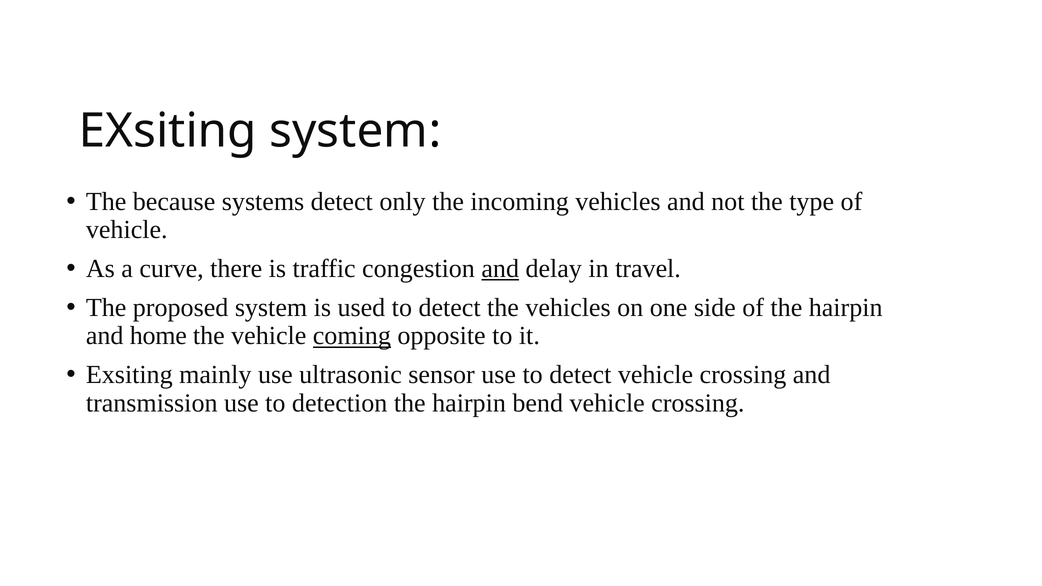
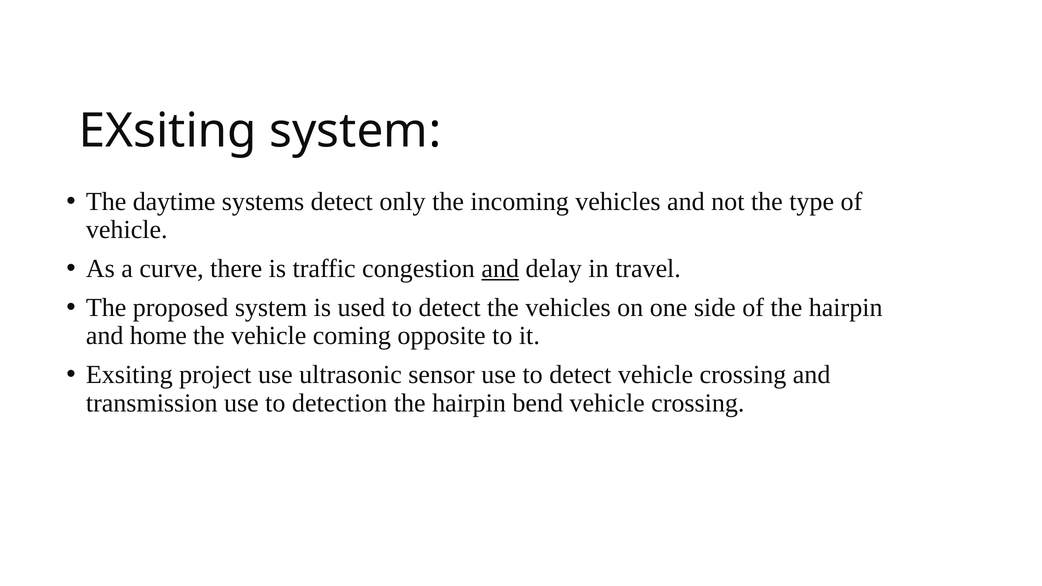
because: because -> daytime (174, 202)
coming underline: present -> none (352, 336)
mainly: mainly -> project (215, 375)
